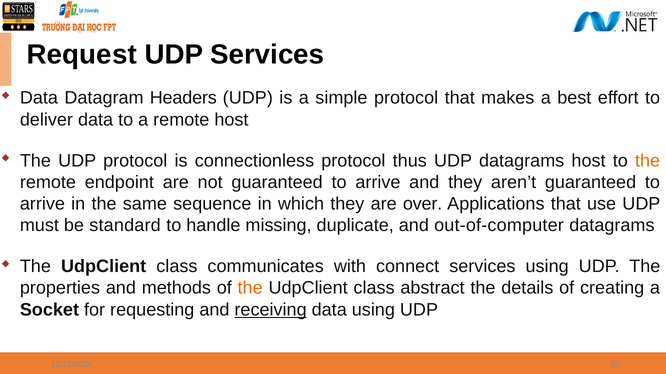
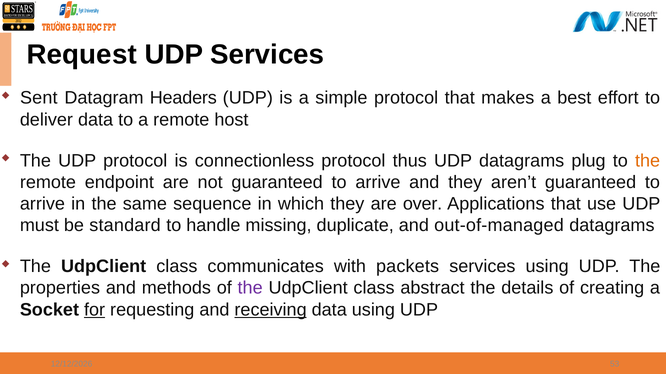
Data: Data -> Sent (39, 98)
datagrams host: host -> plug (589, 161)
out-of-computer: out-of-computer -> out-of-managed (499, 226)
connect: connect -> packets (408, 267)
the colour: orange -> purple (250, 288)
for underline: none -> present (95, 310)
